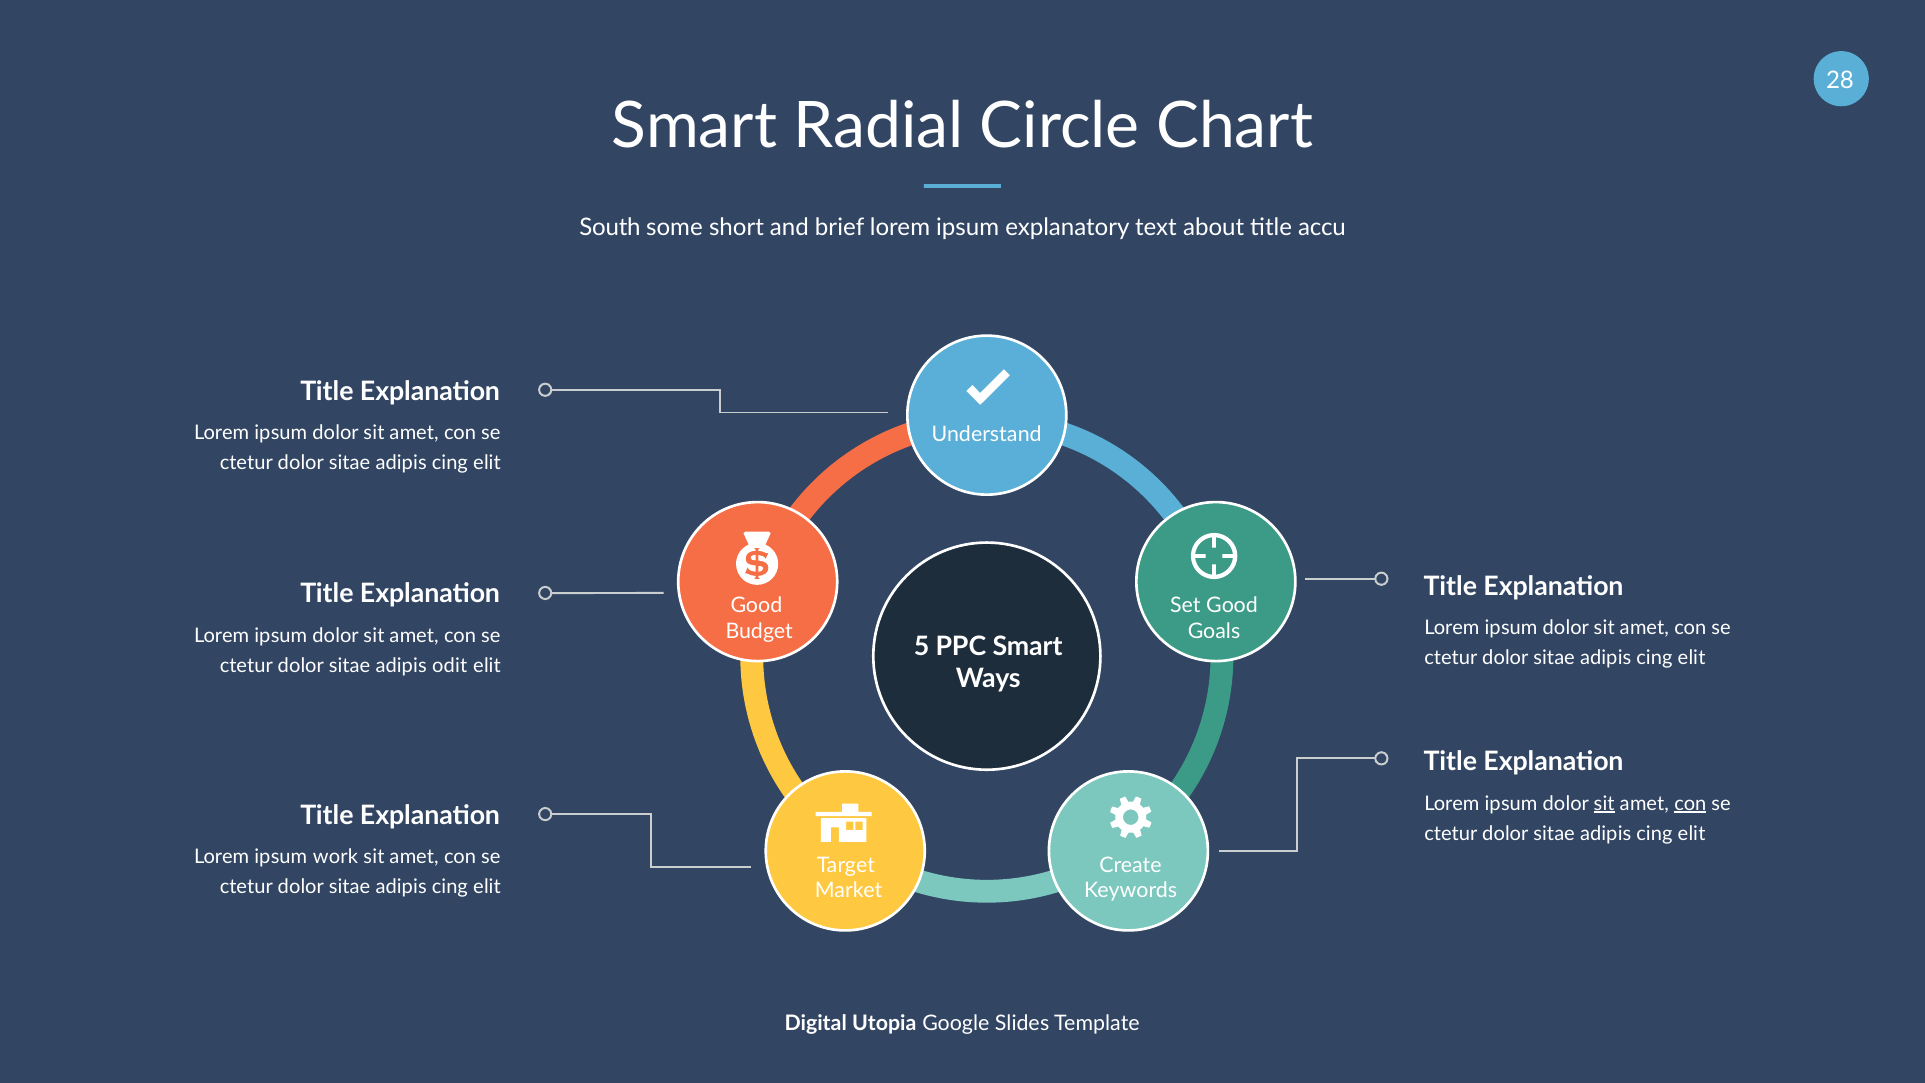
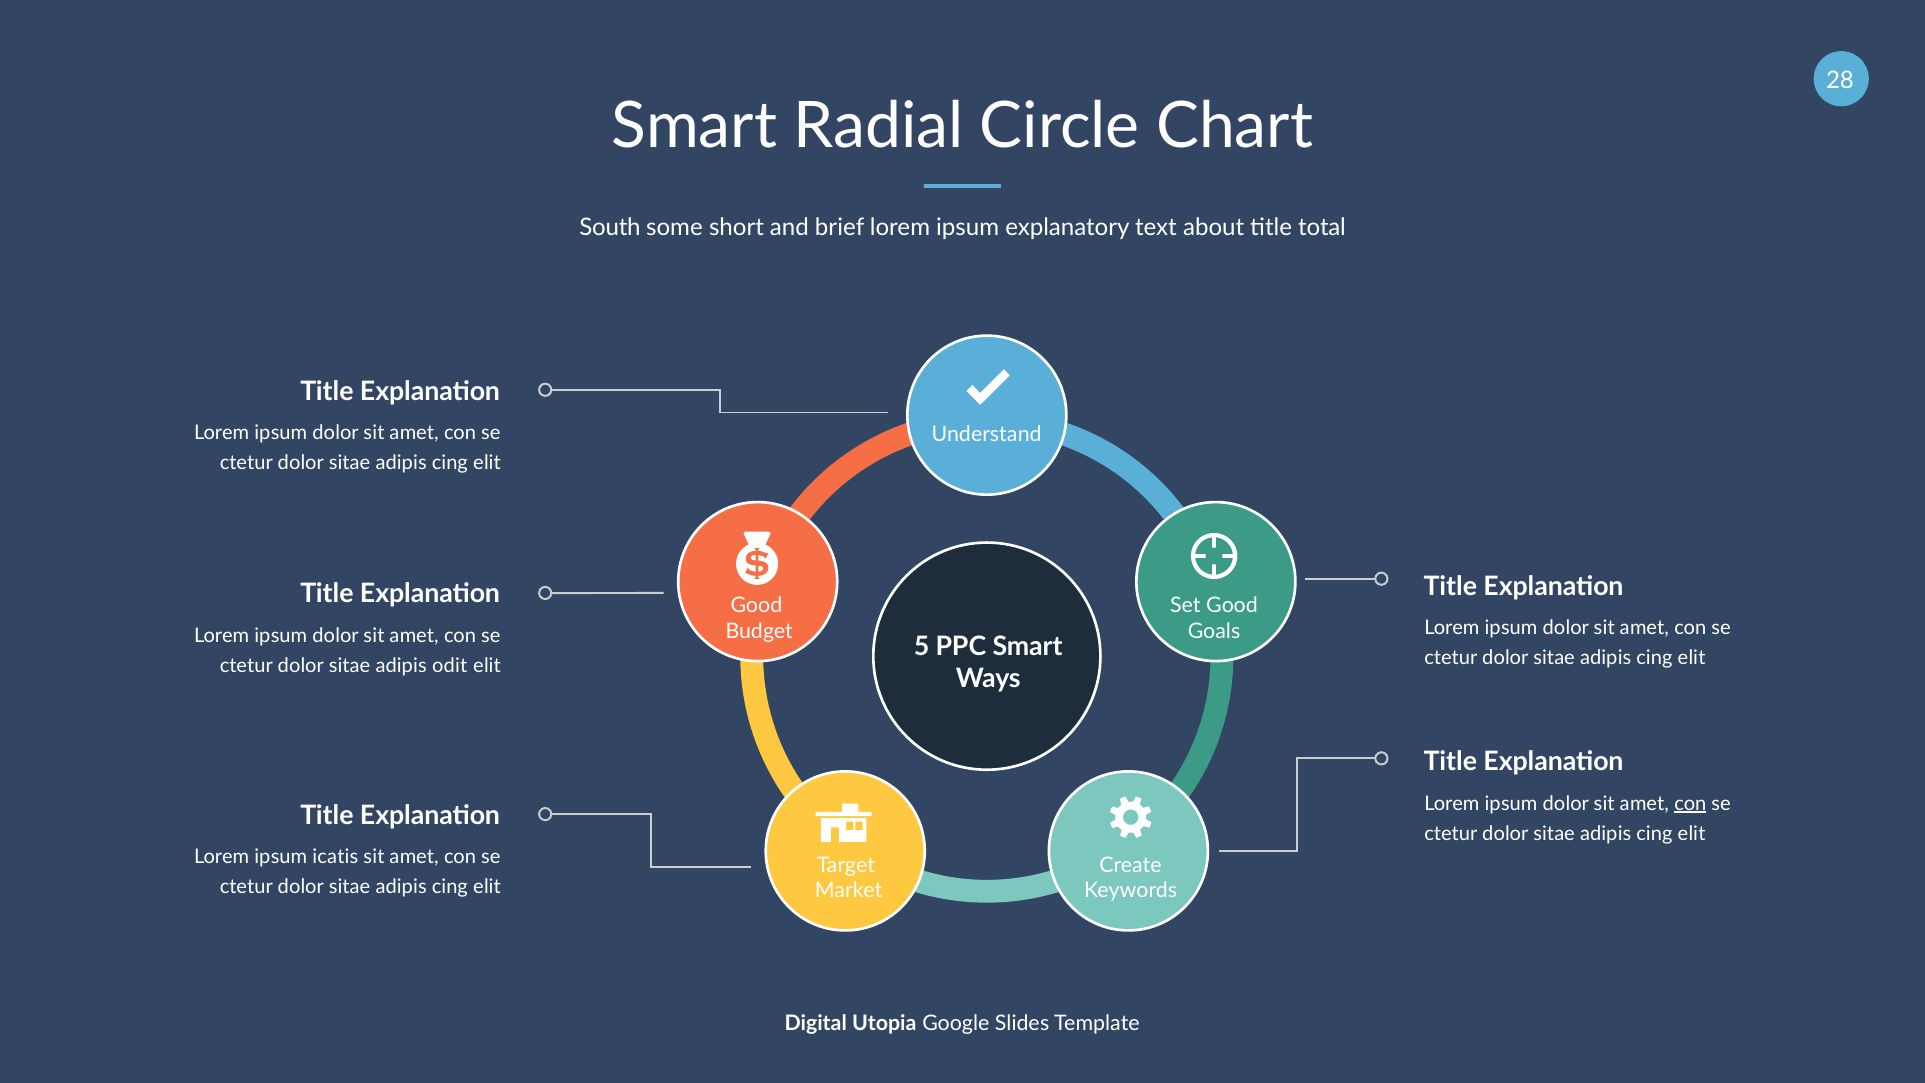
accu: accu -> total (1322, 228)
sit underline: present -> none (1604, 803)
work: work -> icatis (335, 857)
